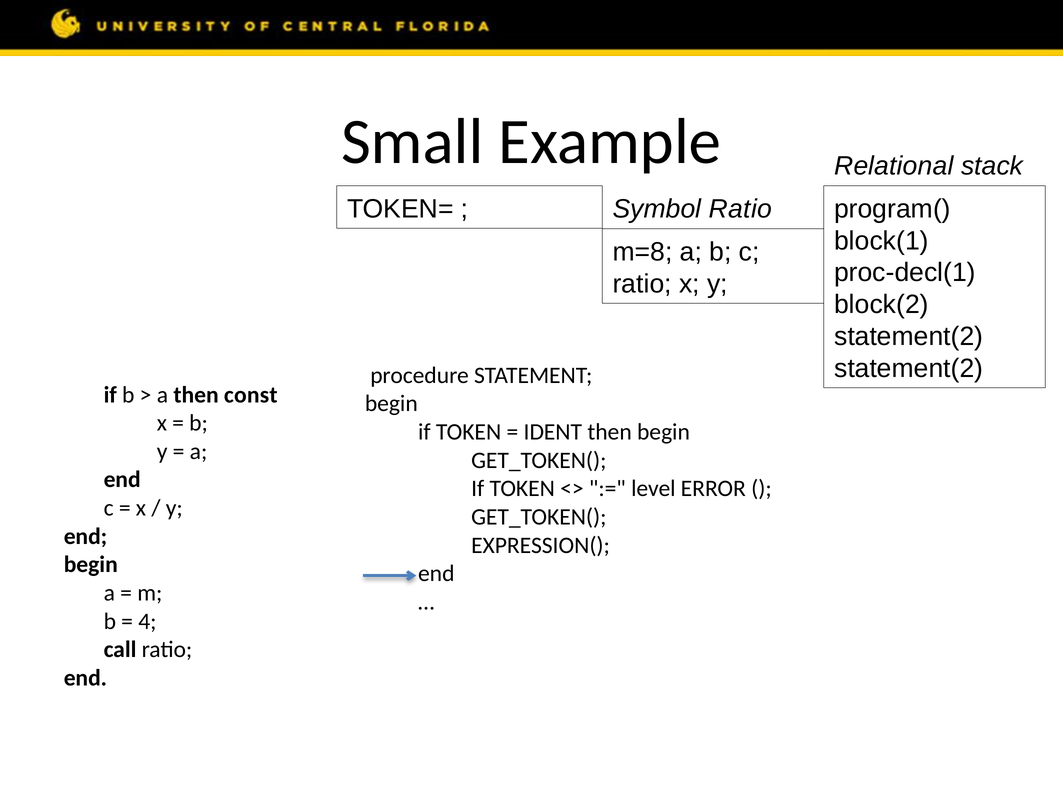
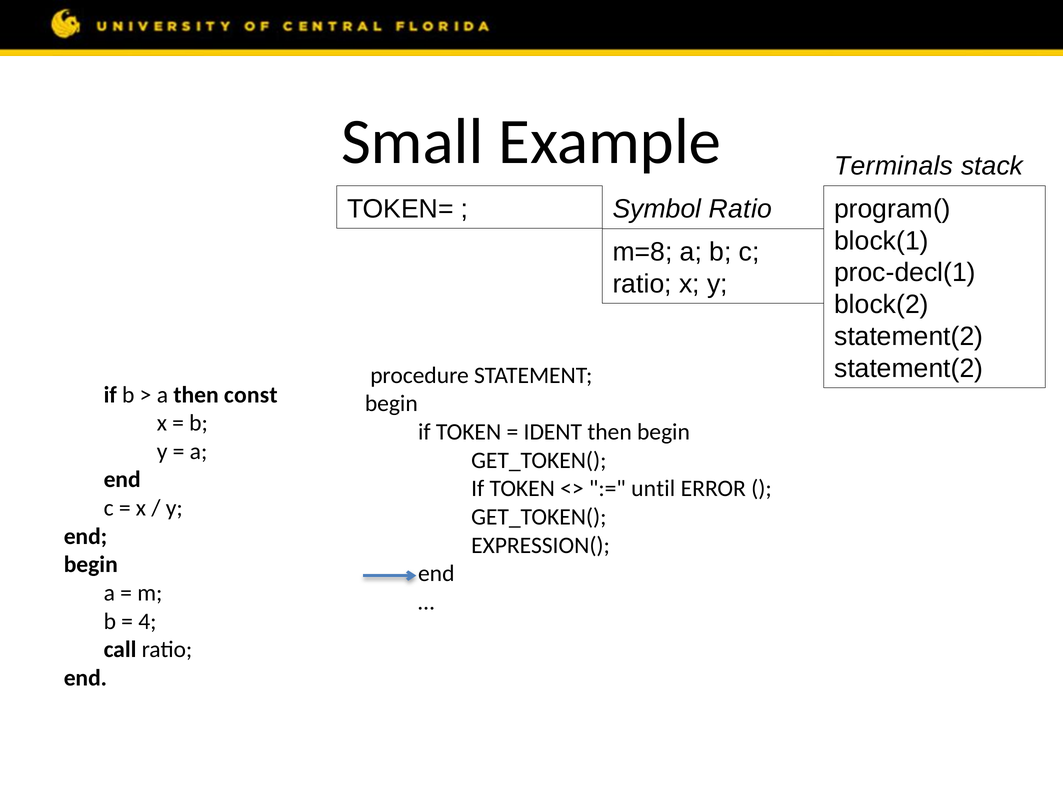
Relational: Relational -> Terminals (894, 166)
level: level -> until (653, 489)
